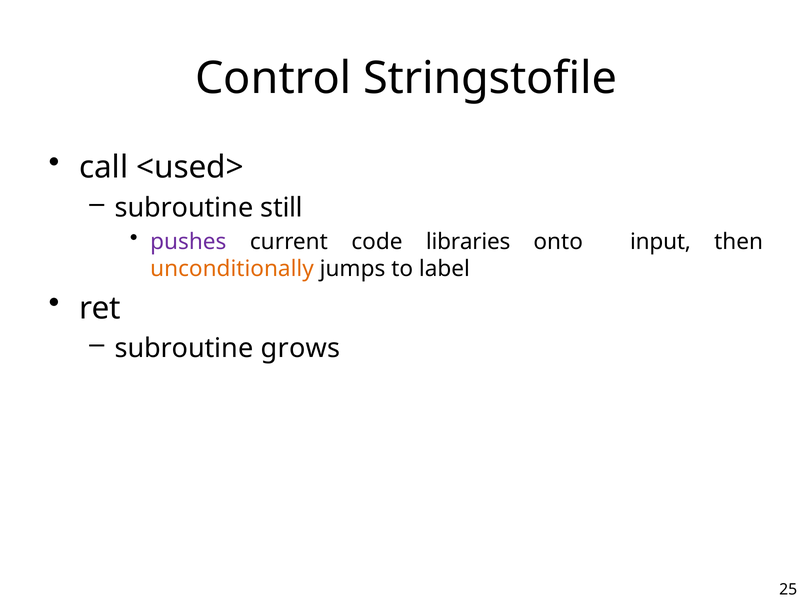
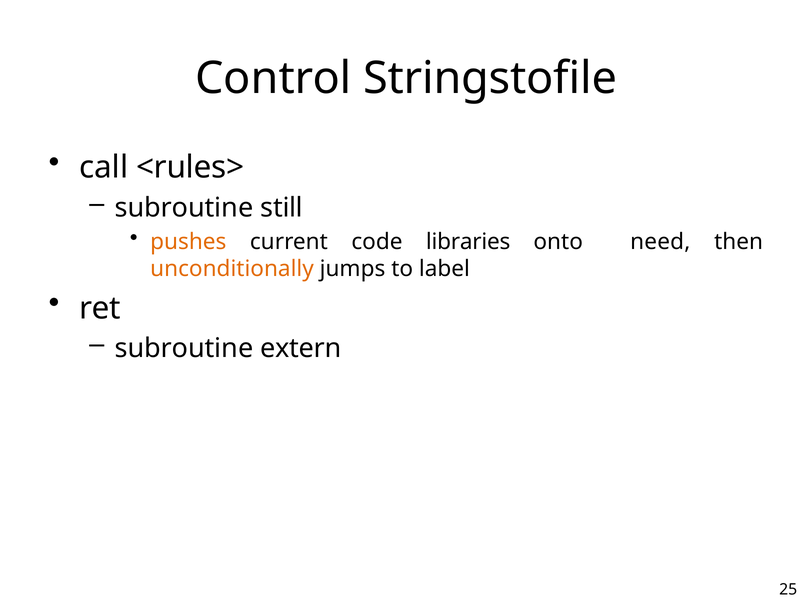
<used>: <used> -> <rules> (190, 167)
pushes colour: purple -> orange (188, 242)
input: input -> need (660, 242)
grows: grows -> extern (301, 348)
